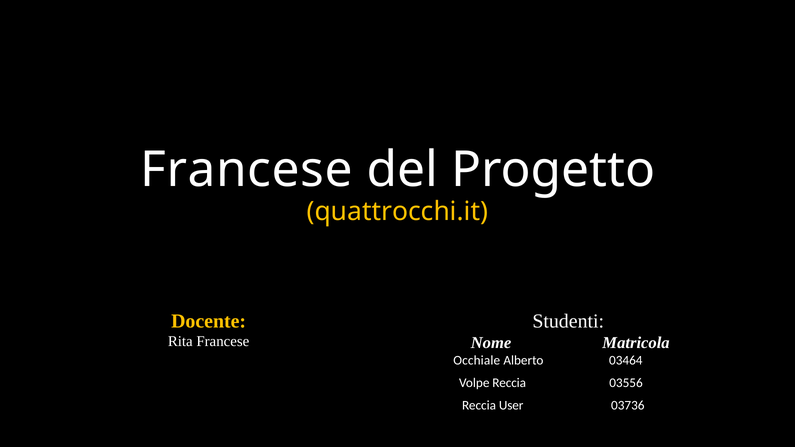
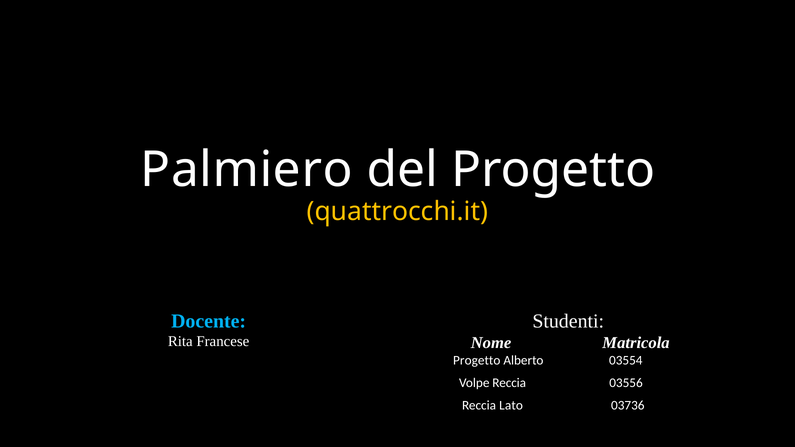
Francese: Francese -> Palmiero (247, 170)
Docente colour: yellow -> light blue (209, 321)
Occhiale: Occhiale -> Progetto (477, 360)
03464: 03464 -> 03554 (626, 360)
User: User -> Lato (511, 405)
